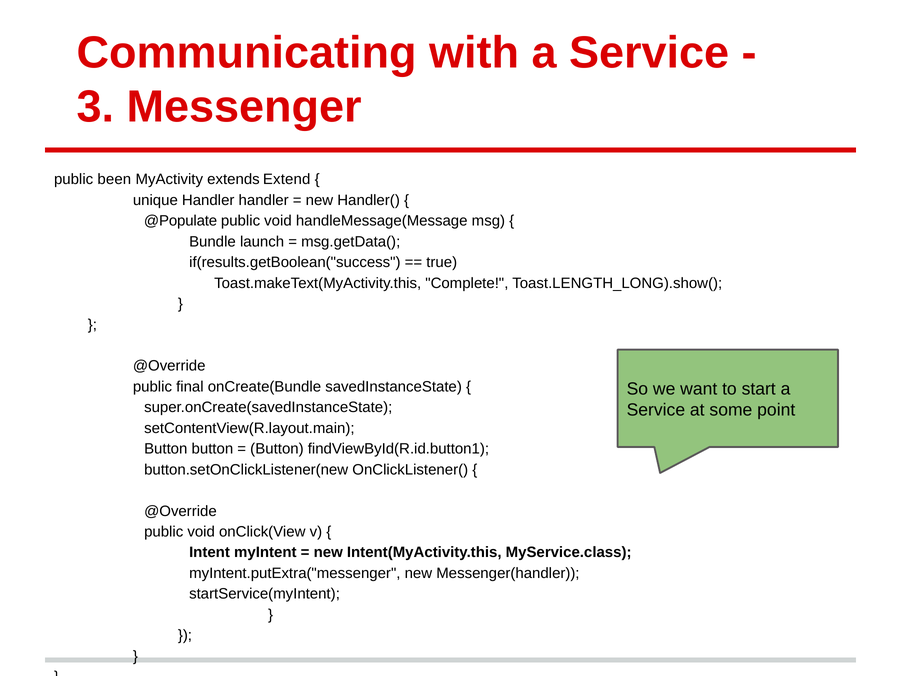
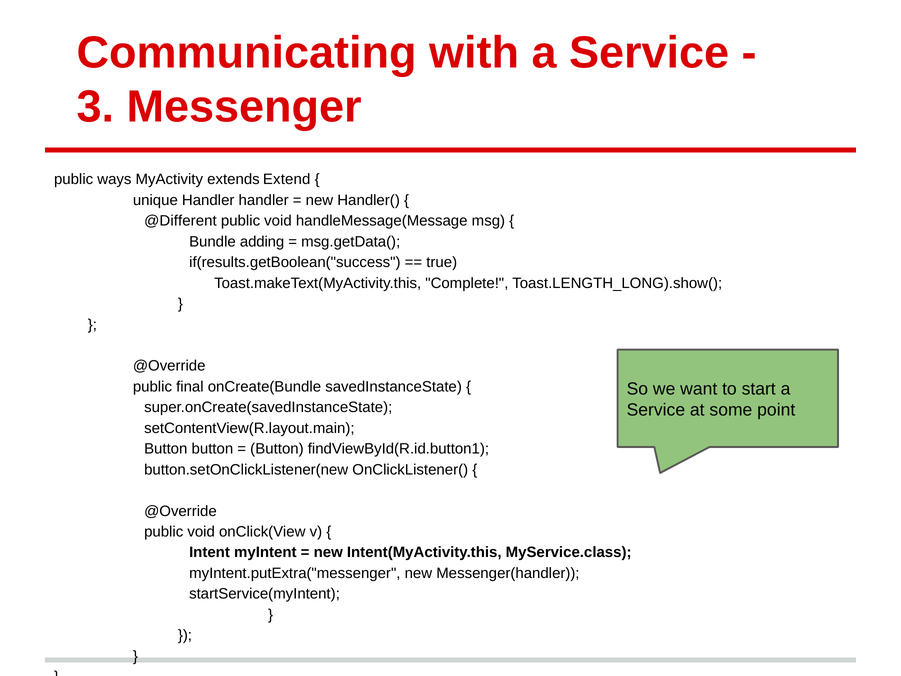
been: been -> ways (114, 179)
@Populate: @Populate -> @Different (180, 221)
launch: launch -> adding (262, 242)
